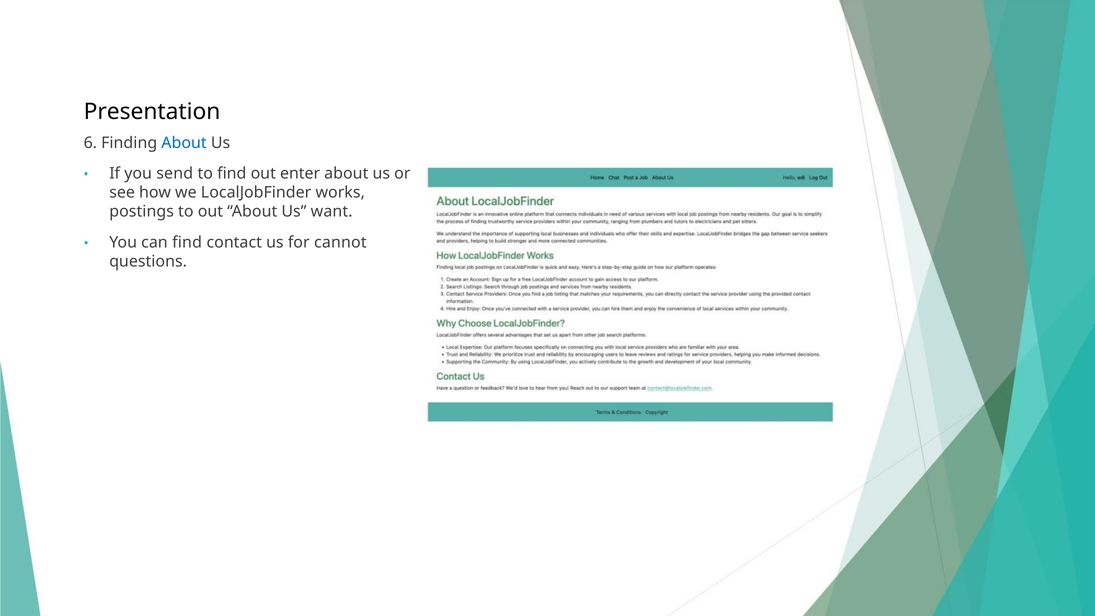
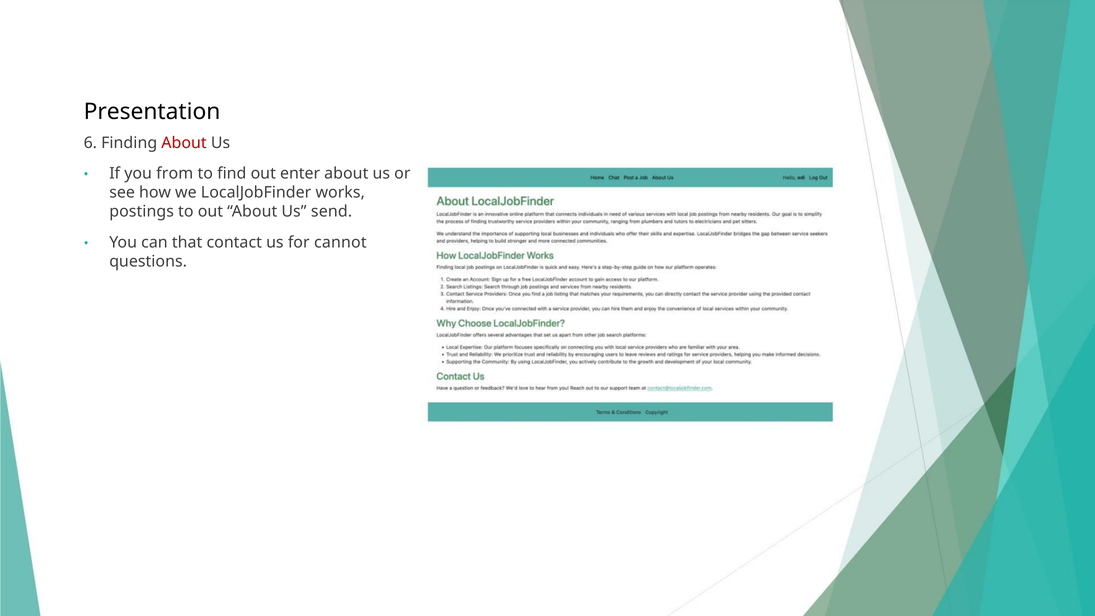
About colour: blue -> red (184, 143)
send: send -> from (175, 173)
want: want -> send (332, 212)
can find: find -> that (187, 242)
